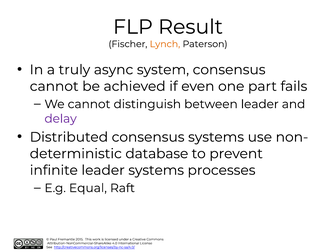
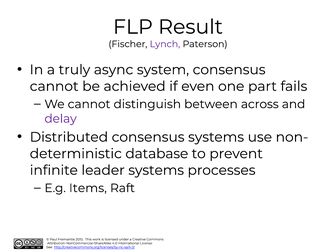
Lynch colour: orange -> purple (165, 44)
between leader: leader -> across (260, 104)
Equal: Equal -> Items (88, 188)
